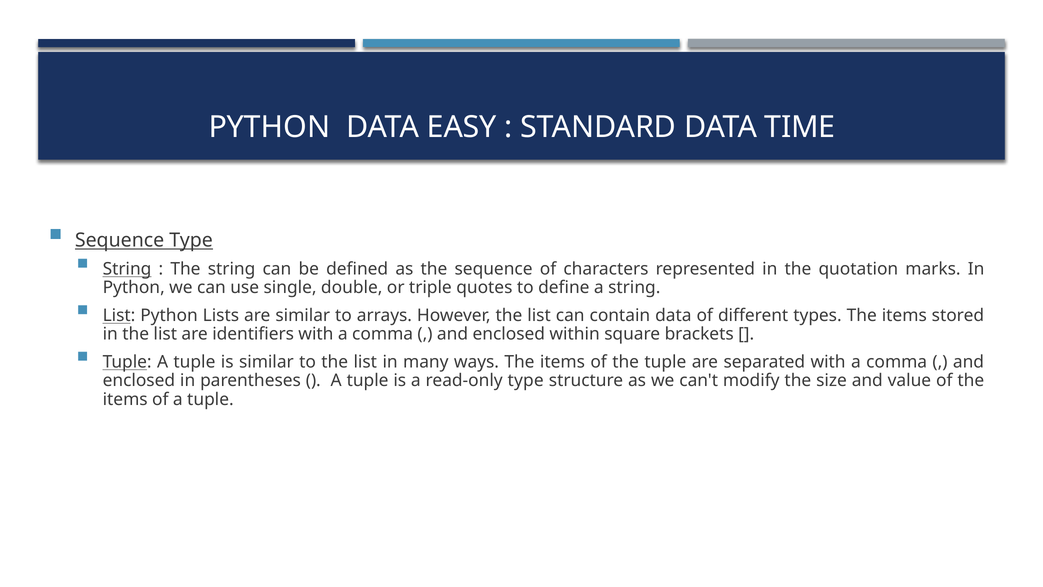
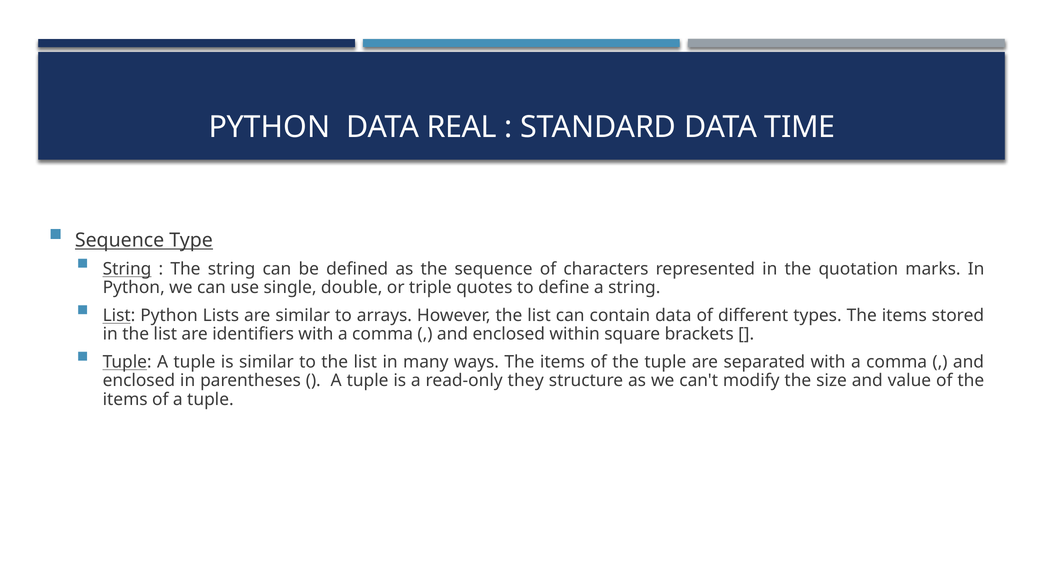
EASY: EASY -> REAL (462, 127)
read-only type: type -> they (526, 380)
